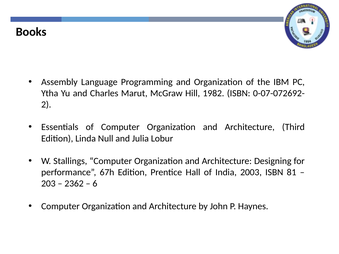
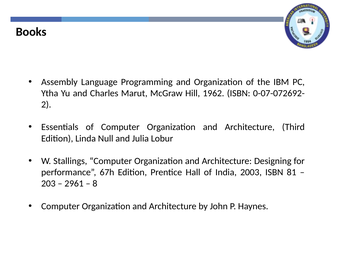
1982: 1982 -> 1962 (213, 93)
2362: 2362 -> 2961 (74, 184)
6: 6 -> 8 (95, 184)
